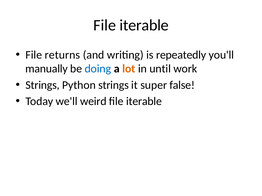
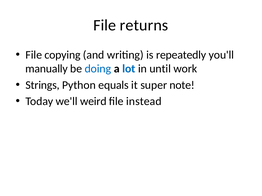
iterable: iterable -> returns (144, 25)
returns: returns -> copying (63, 55)
lot colour: orange -> blue (129, 69)
Python strings: strings -> equals (114, 85)
false: false -> note (182, 85)
iterable: iterable -> instead (144, 102)
